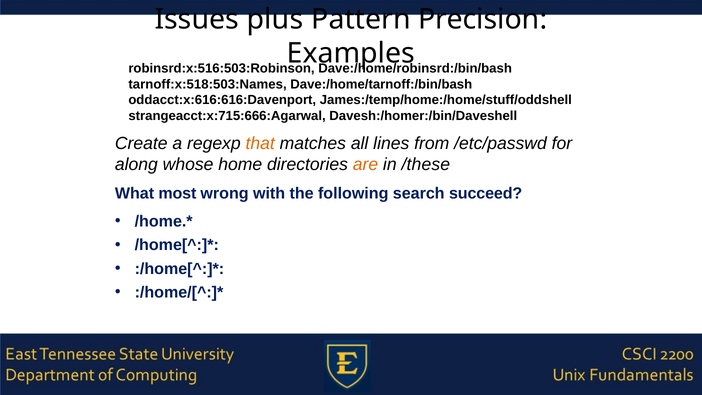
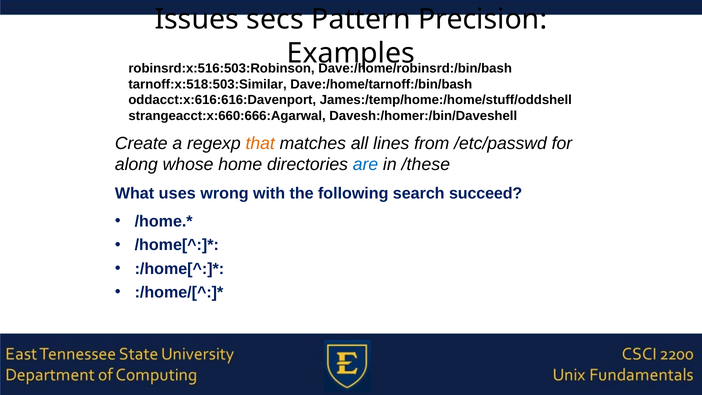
plus: plus -> secs (275, 19)
tarnoff:x:518:503:Names: tarnoff:x:518:503:Names -> tarnoff:x:518:503:Similar (208, 84)
strangeacct:x:715:666:Agarwal: strangeacct:x:715:666:Agarwal -> strangeacct:x:660:666:Agarwal (227, 116)
are colour: orange -> blue (366, 164)
most: most -> uses (177, 193)
